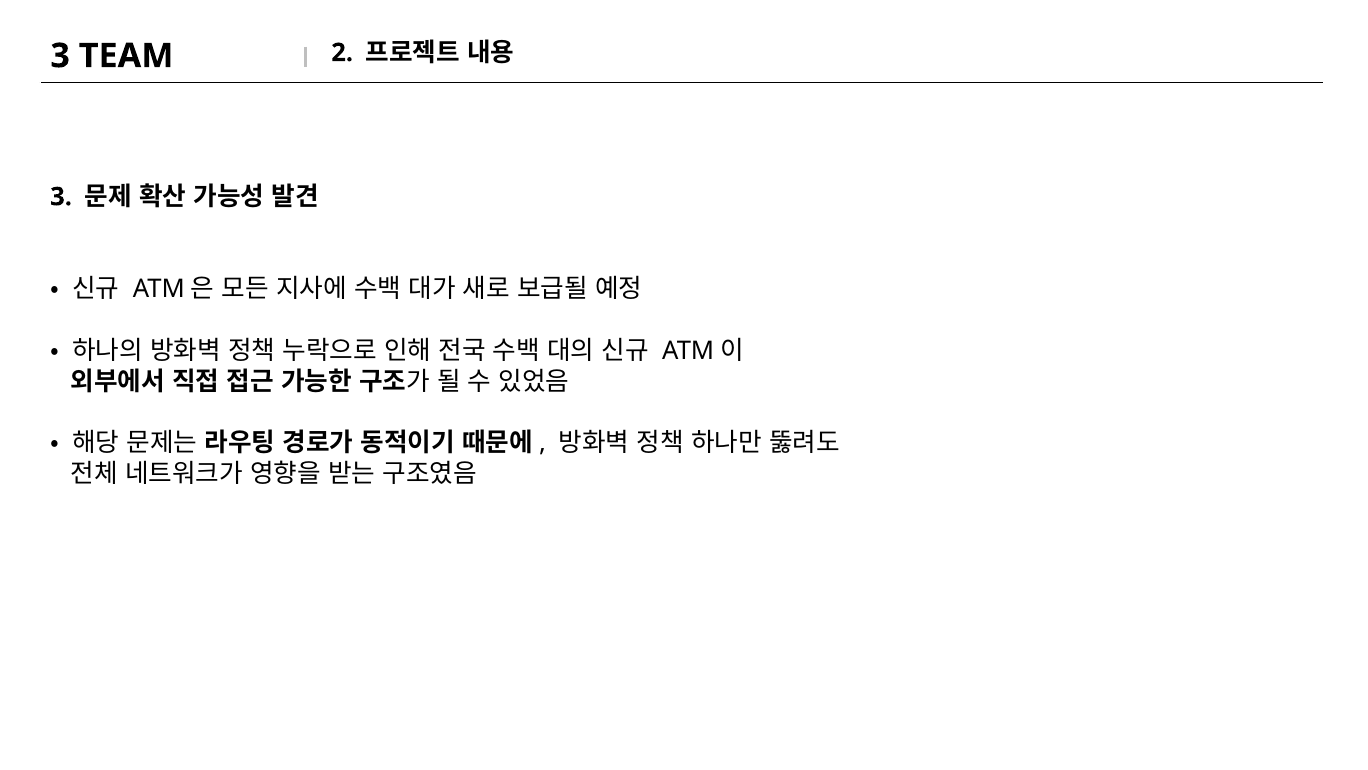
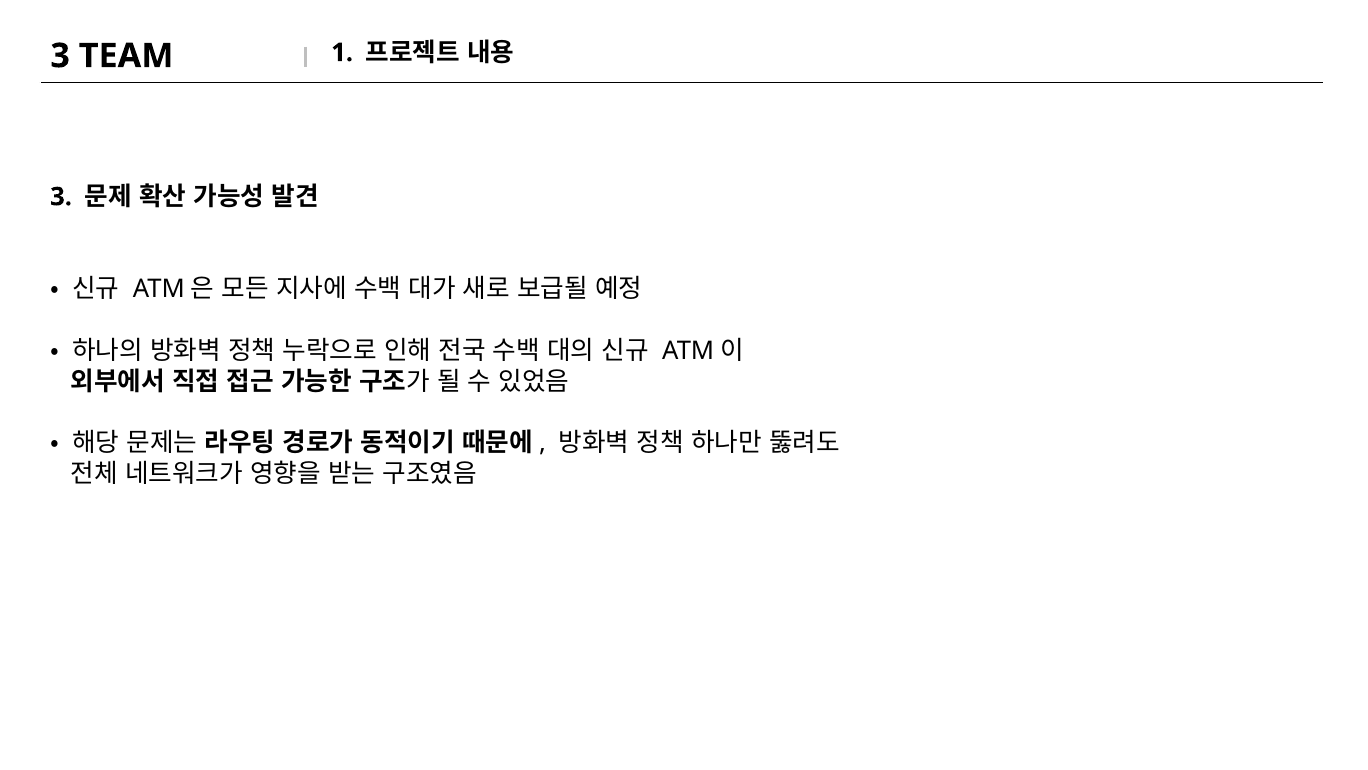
2: 2 -> 1 (342, 53)
